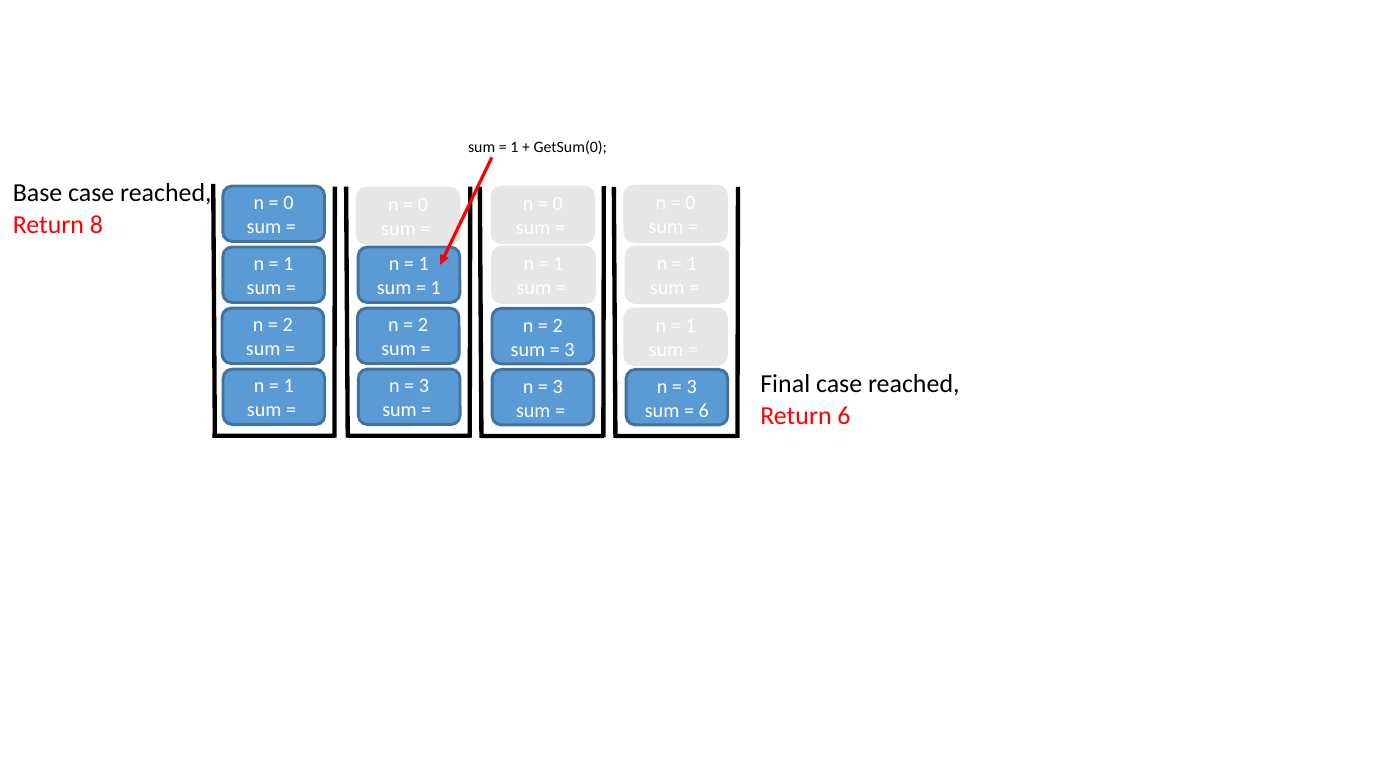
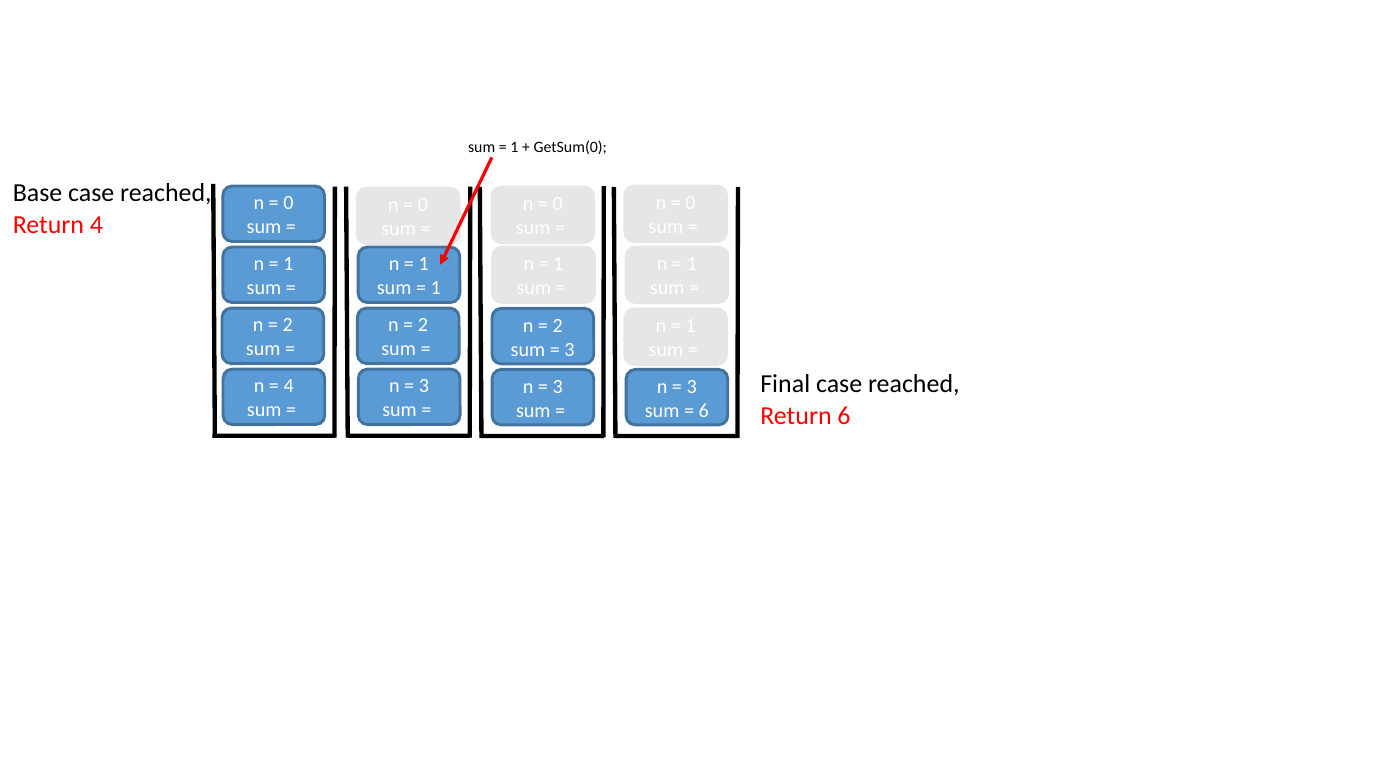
Return 8: 8 -> 4 (97, 225)
1: 1 -> 4 (289, 386)
